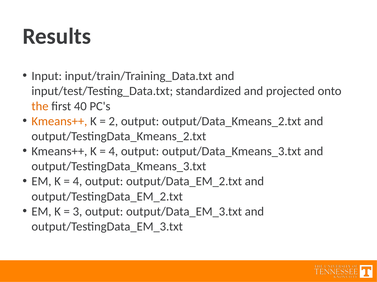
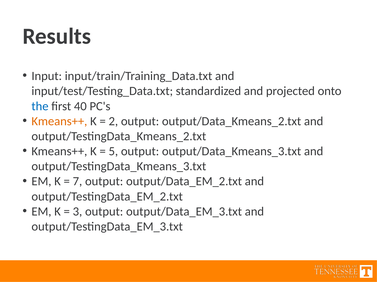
the colour: orange -> blue (40, 106)
4: 4 -> 5 (113, 152)
4: 4 -> 7 (77, 182)
